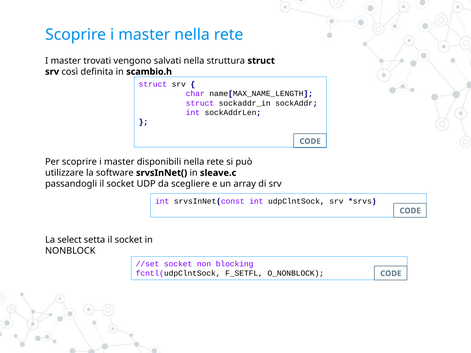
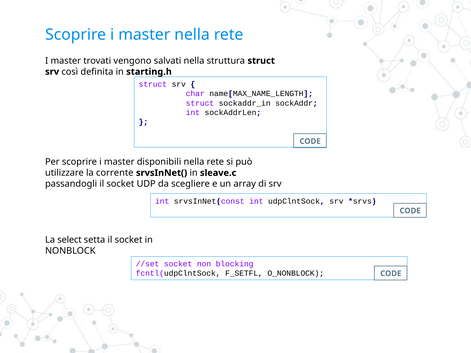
scambio.h: scambio.h -> starting.h (149, 72)
software: software -> corrente (115, 173)
